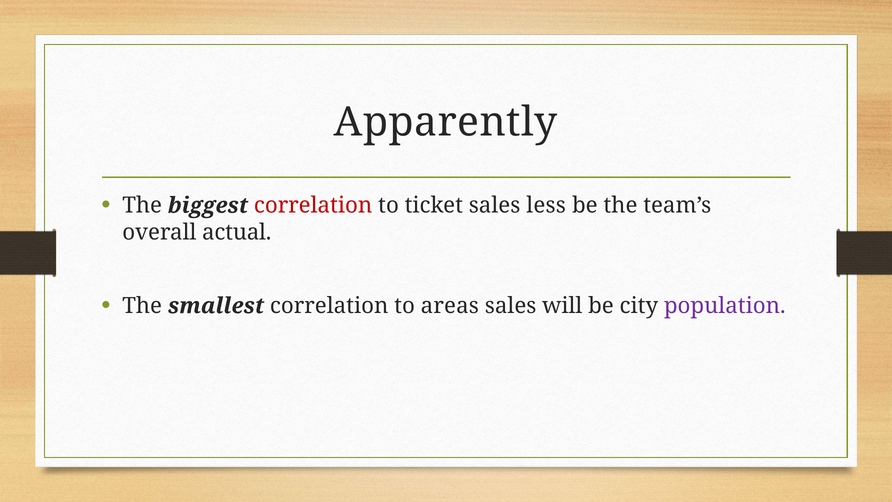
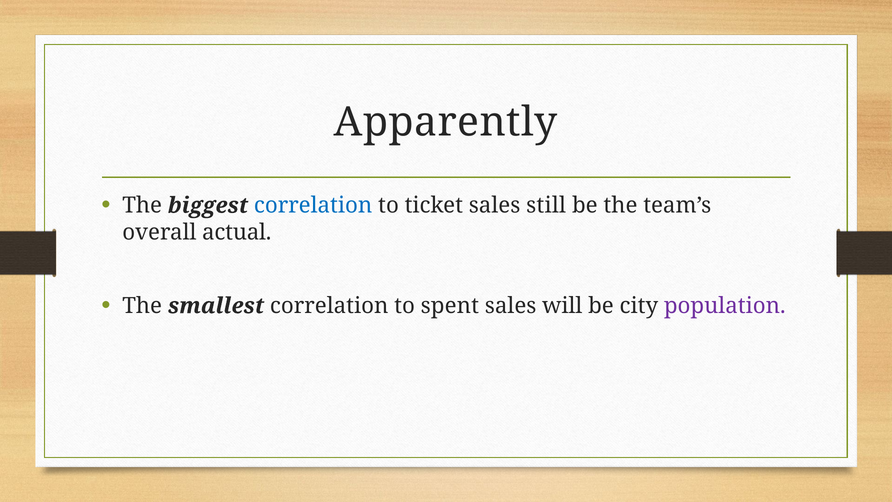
correlation colour: red -> blue (313, 205)
less: less -> still (546, 205)
areas: areas -> spent (450, 306)
